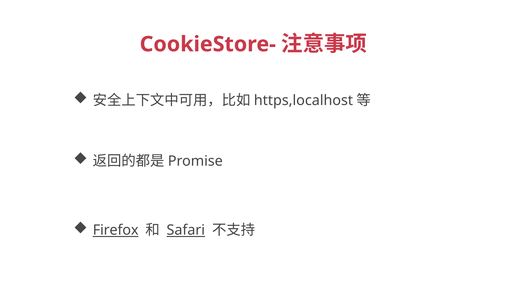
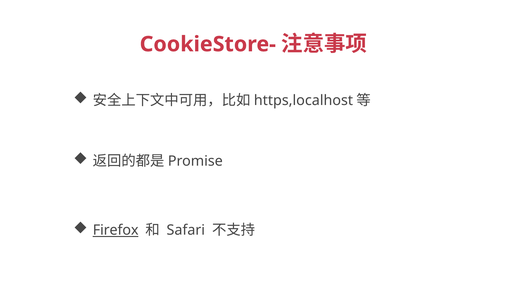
Safari underline: present -> none (186, 230)
